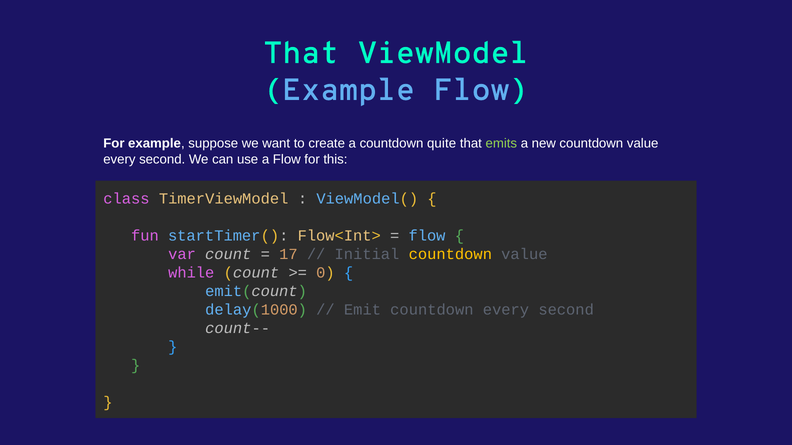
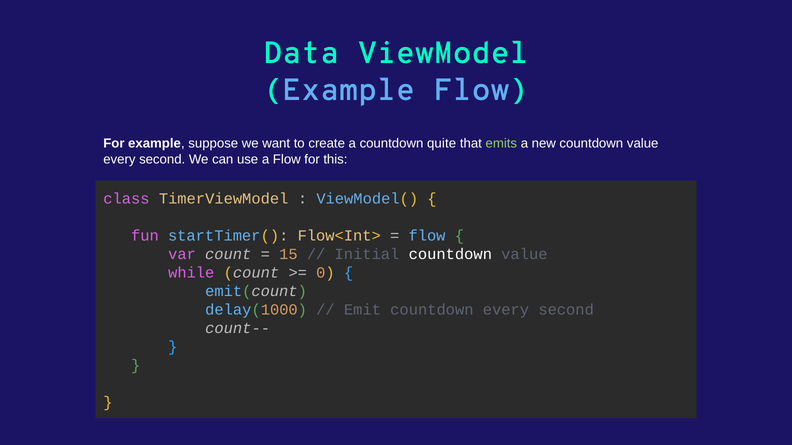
That: That -> Data (301, 53)
17: 17 -> 15 (288, 255)
countdown colour: yellow -> white (450, 255)
